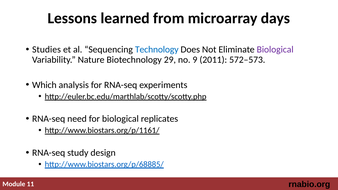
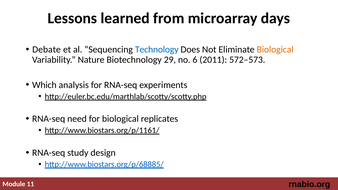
Studies: Studies -> Debate (47, 49)
Biological colour: purple -> orange (275, 49)
9: 9 -> 6 (195, 60)
